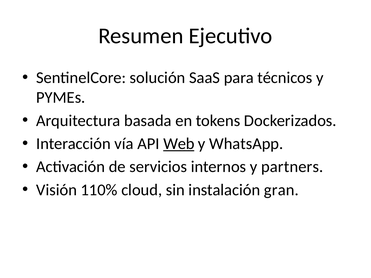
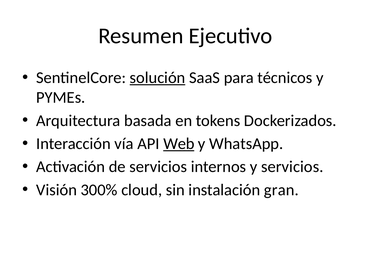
solución underline: none -> present (158, 78)
y partners: partners -> servicios (292, 167)
110%: 110% -> 300% (99, 190)
